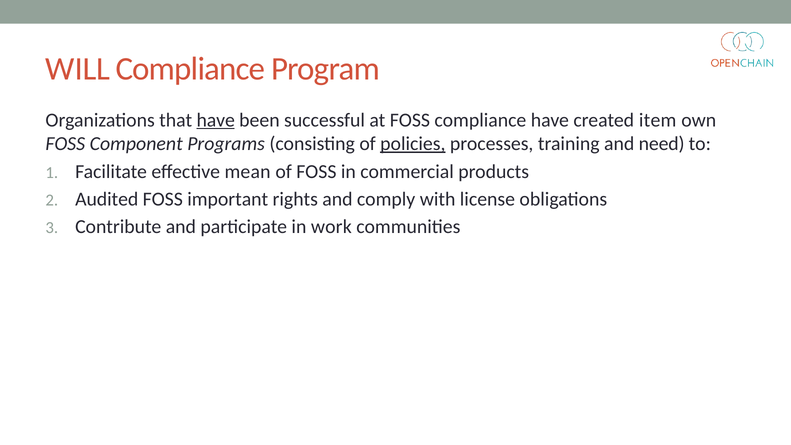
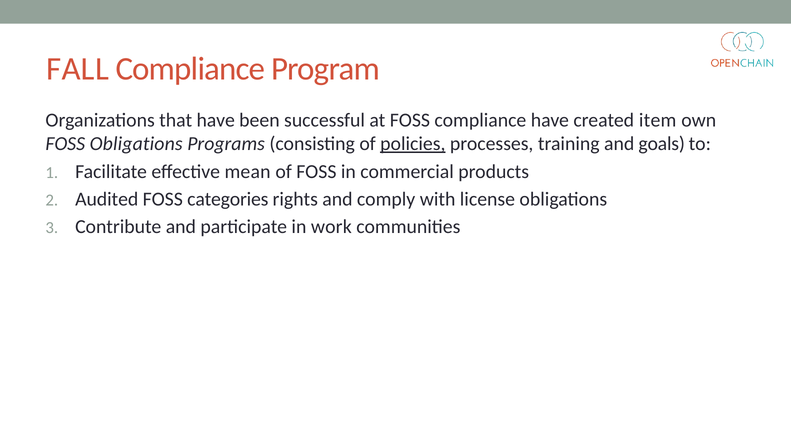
WILL: WILL -> FALL (77, 69)
have underline: present -> none (216, 120)
FOSS Component: Component -> Obligations (136, 144)
need: need -> goals (662, 144)
important: important -> categories (228, 199)
